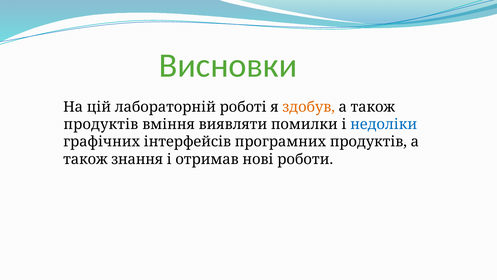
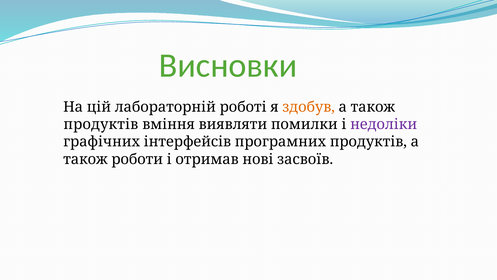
недоліки colour: blue -> purple (384, 124)
знання: знання -> роботи (137, 159)
роботи: роботи -> засвоїв (305, 159)
